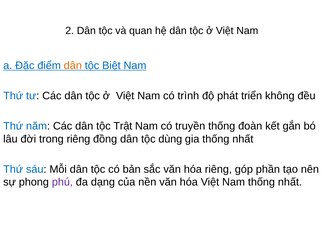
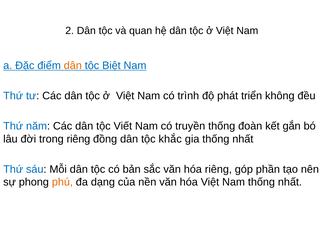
Trật: Trật -> Viết (123, 126)
dùng: dùng -> khắc (170, 139)
phú colour: purple -> orange (62, 182)
